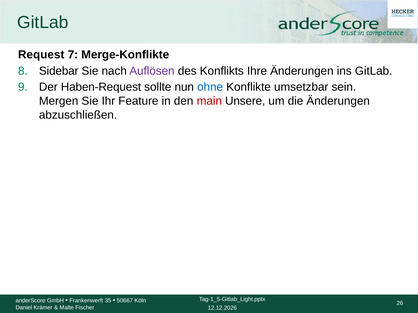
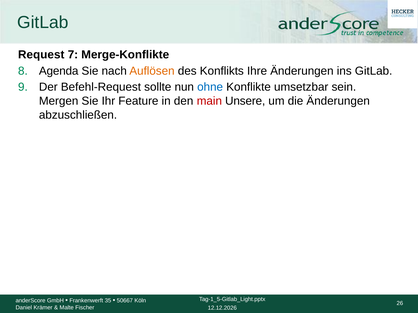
Sidebar: Sidebar -> Agenda (59, 71)
Auflösen colour: purple -> orange (152, 71)
Haben-Request: Haben-Request -> Befehl-Request (101, 87)
